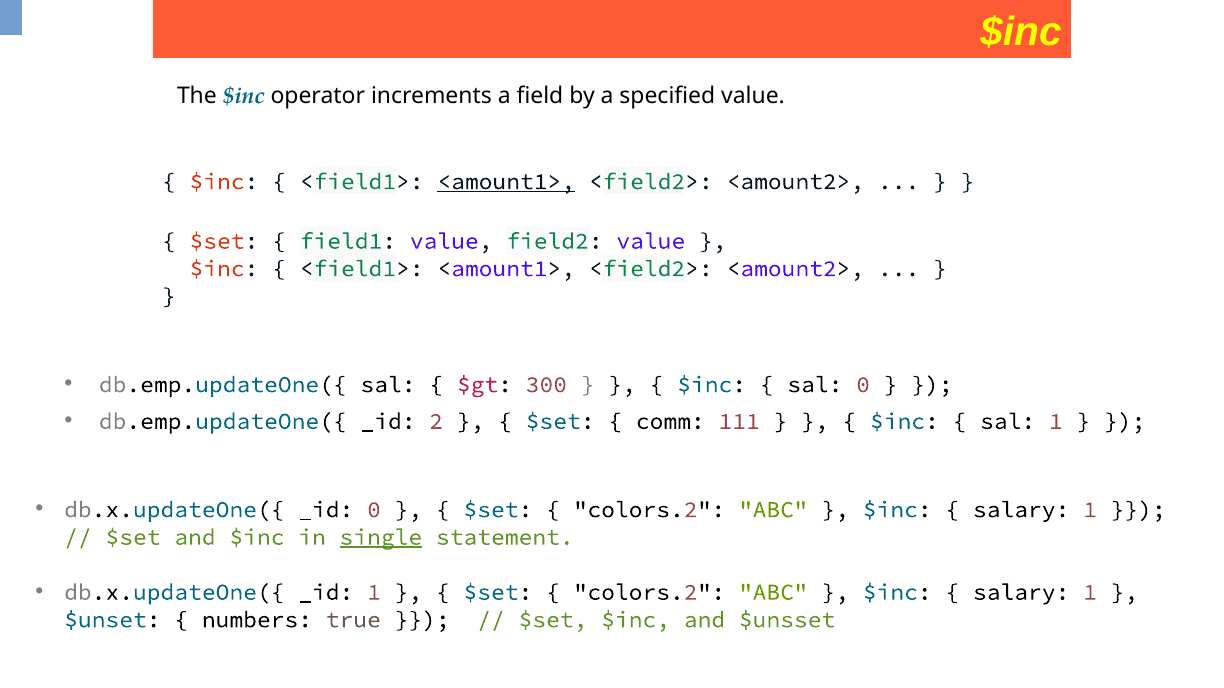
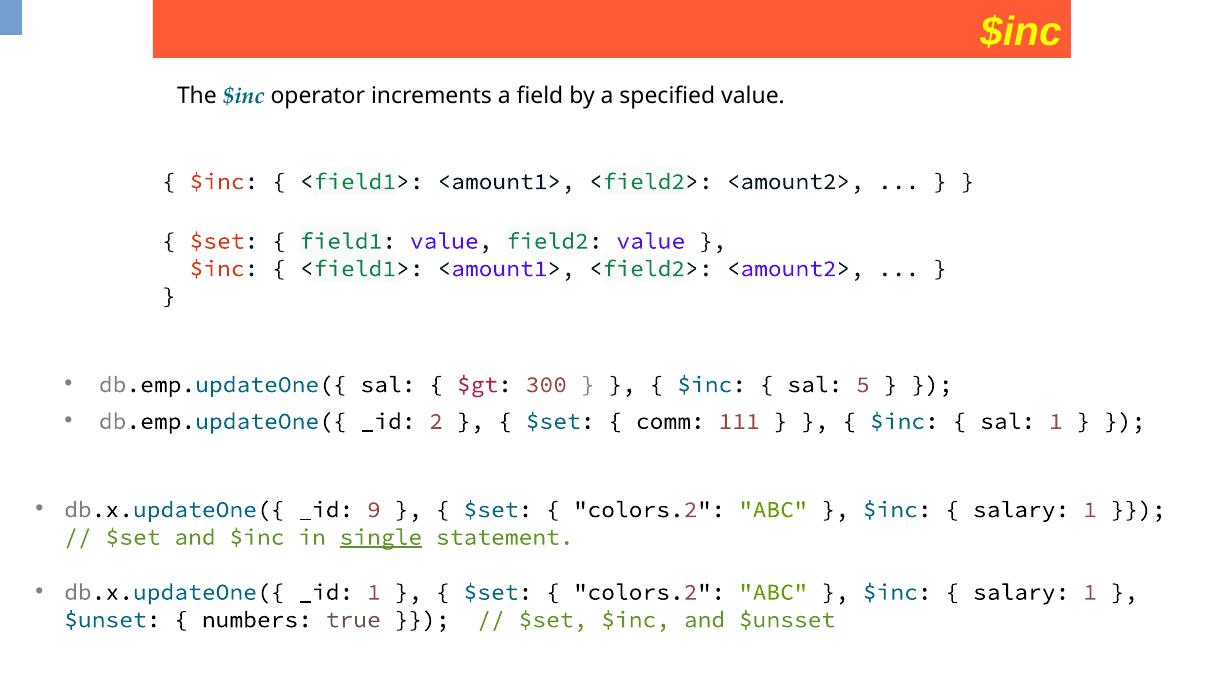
<amount1> underline: present -> none (506, 182)
sal 0: 0 -> 5 (863, 385)
_id 0: 0 -> 9 (374, 510)
